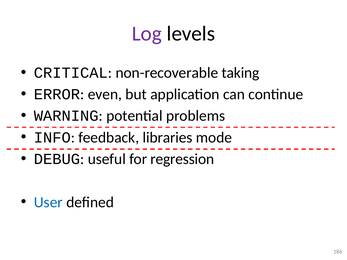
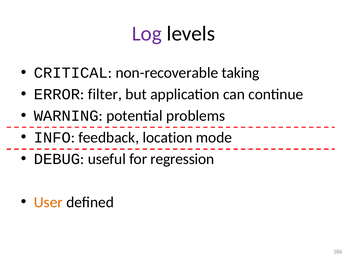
even: even -> filter (105, 94)
libraries: libraries -> location (168, 138)
User colour: blue -> orange (48, 202)
